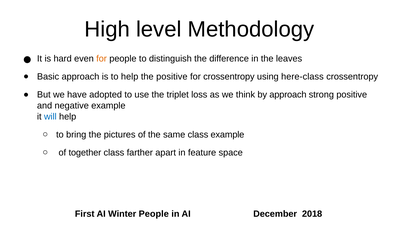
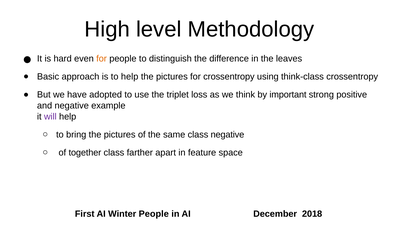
positive: positive -> pictures (172, 77)
here-class: here-class -> think-class (302, 77)
by approach: approach -> important (288, 95)
will colour: blue -> purple (50, 116)
class example: example -> negative (227, 134)
